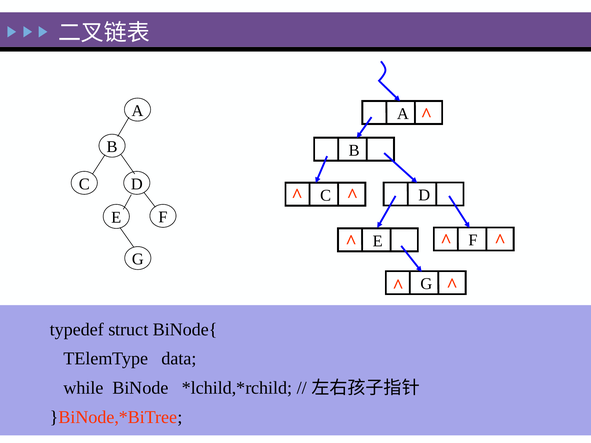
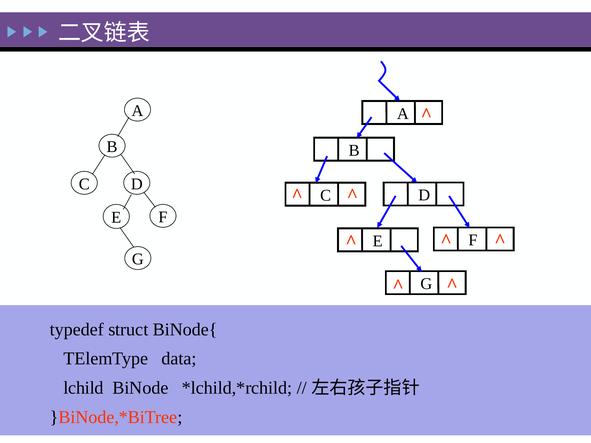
while: while -> lchild (83, 388)
